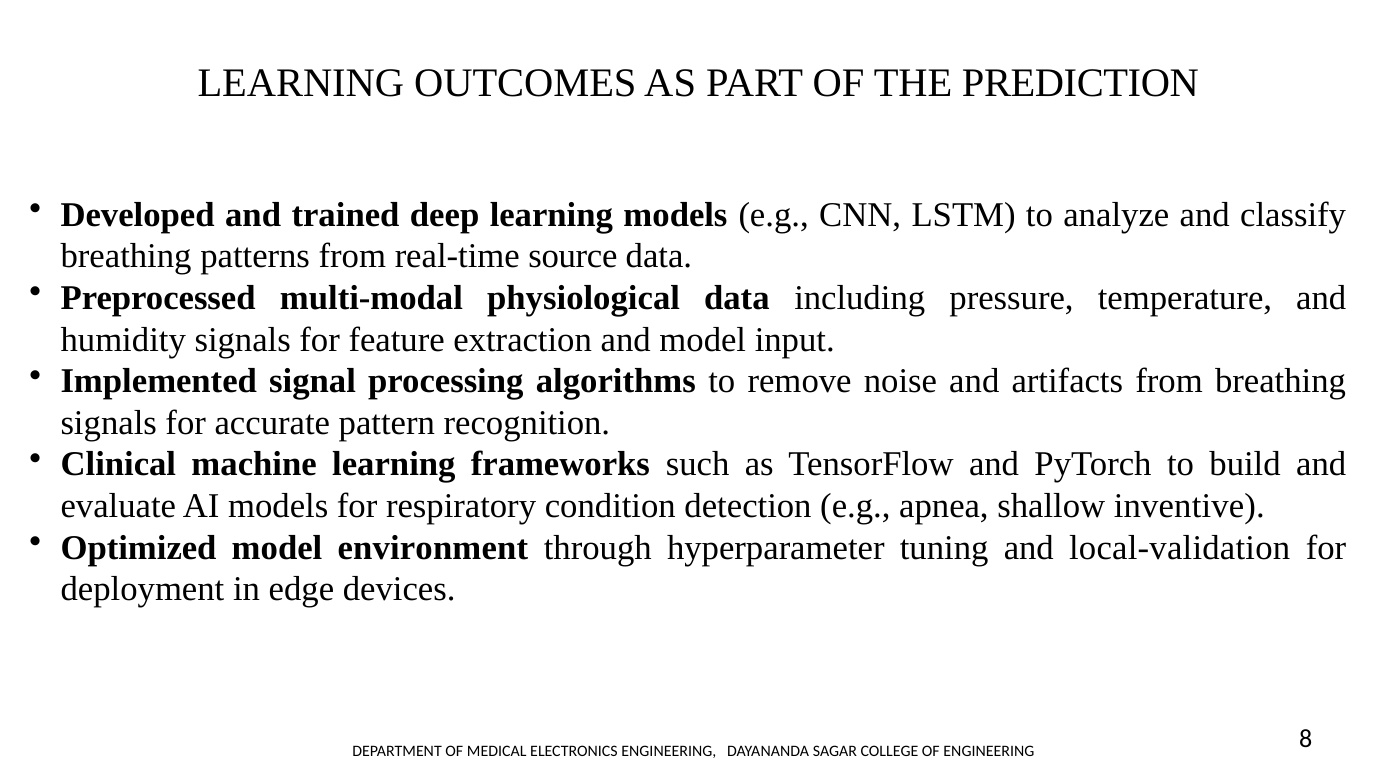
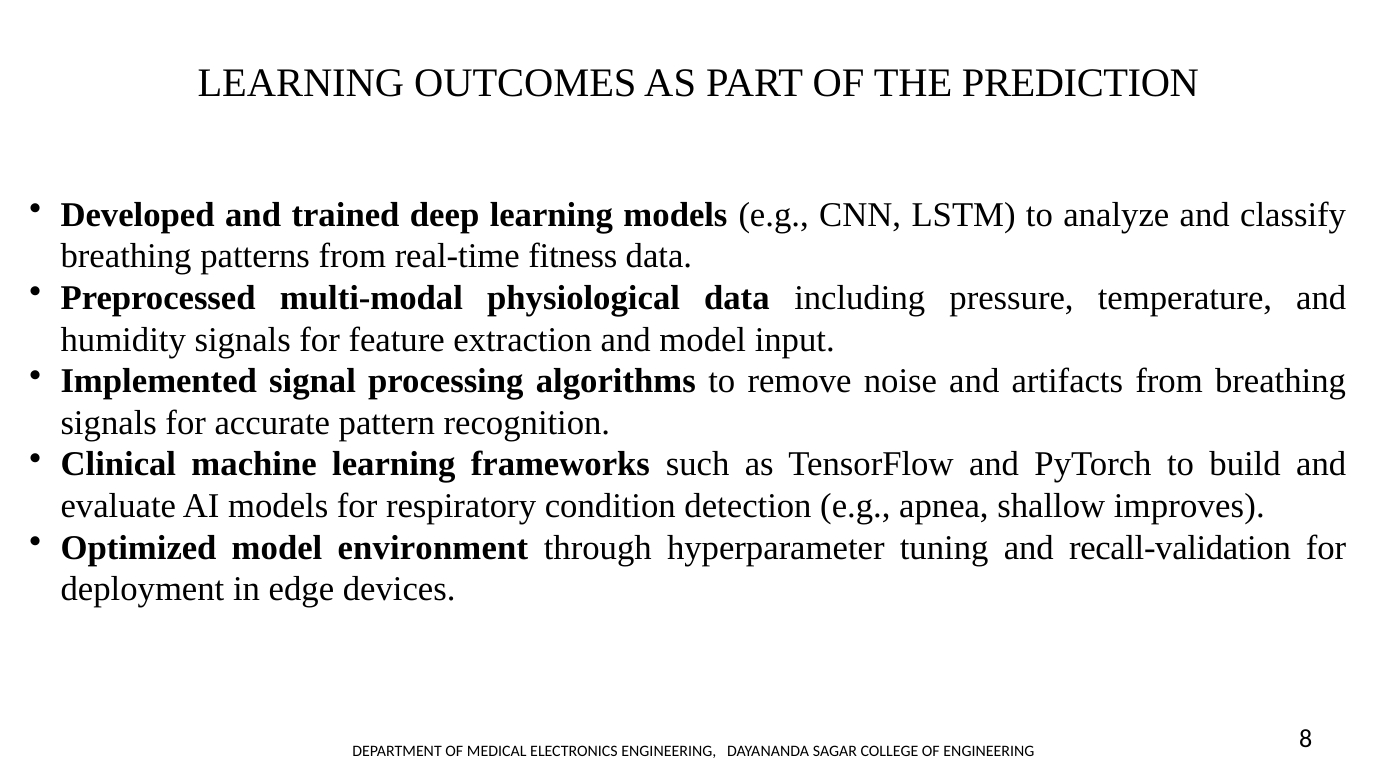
source: source -> fitness (573, 256)
inventive: inventive -> improves (1189, 506)
local-validation: local-validation -> recall-validation (1180, 548)
